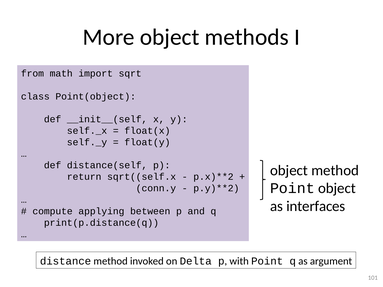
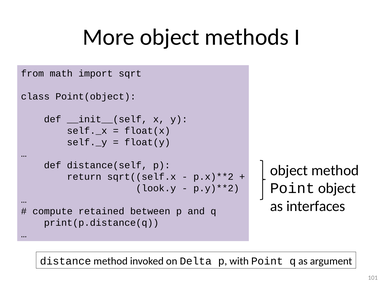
conn.y: conn.y -> look.y (156, 188)
applying: applying -> retained (101, 211)
